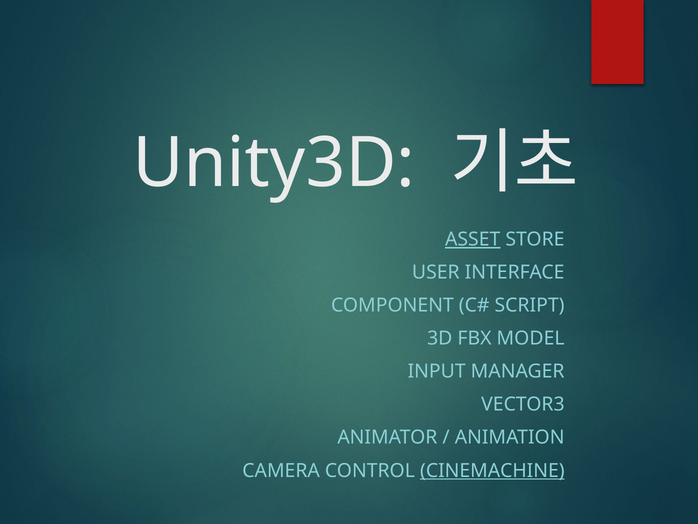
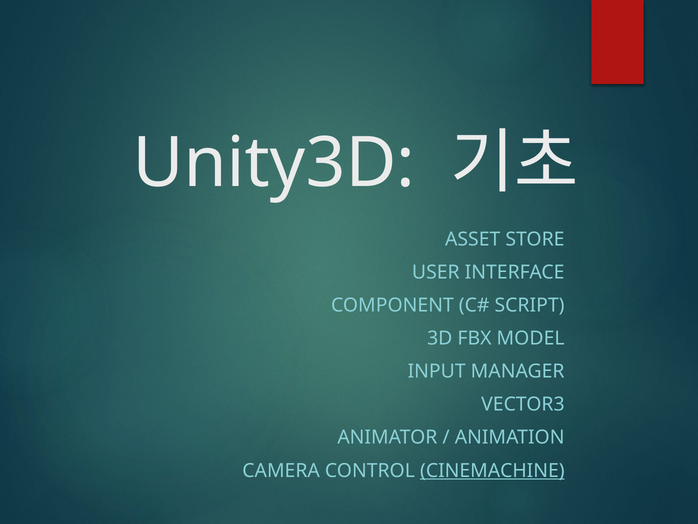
ASSET underline: present -> none (473, 239)
